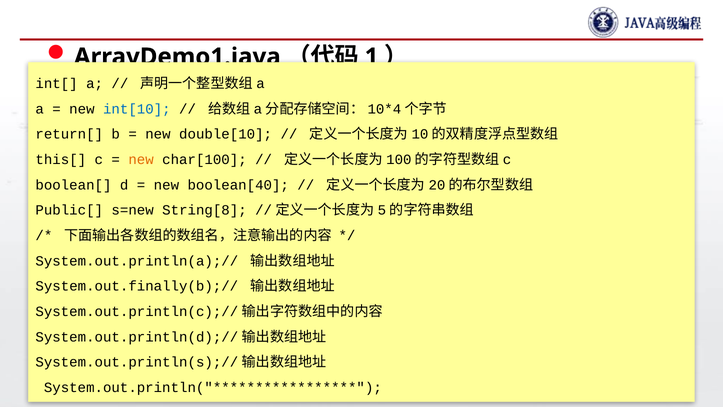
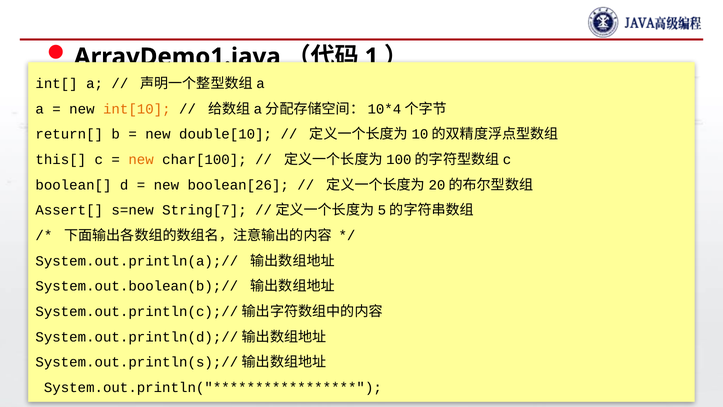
int[10 colour: blue -> orange (137, 109)
boolean[40: boolean[40 -> boolean[26 (238, 185)
Public[: Public[ -> Assert[ (69, 210)
String[8: String[8 -> String[7 (204, 210)
System.out.finally(b);//: System.out.finally(b);// -> System.out.boolean(b);// (137, 286)
